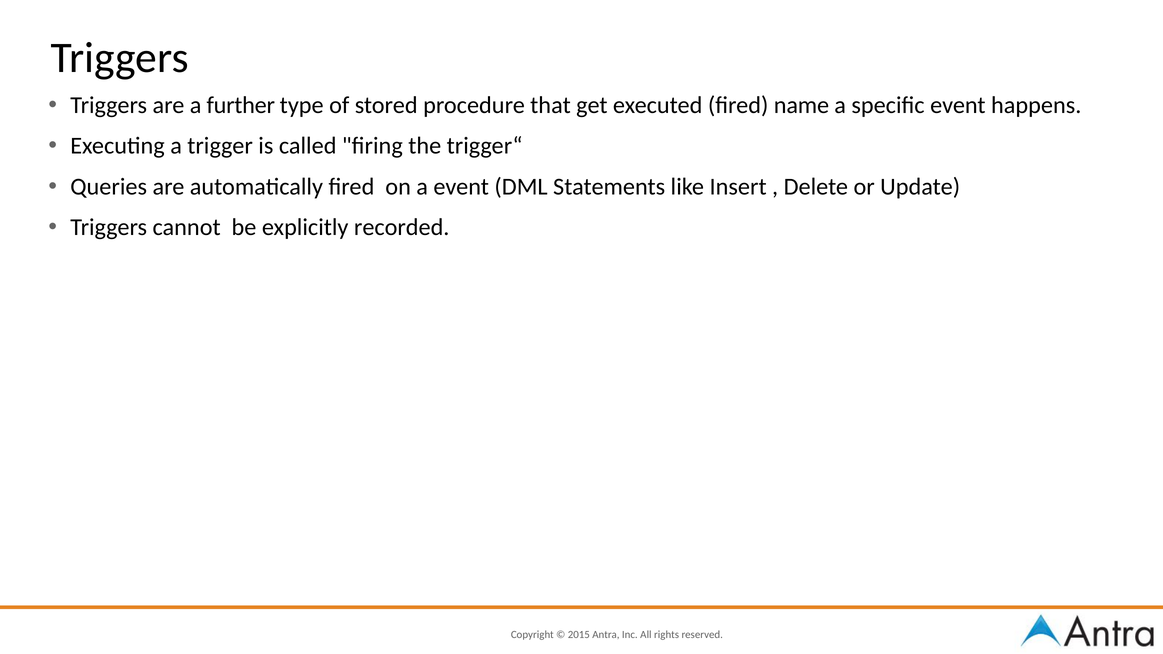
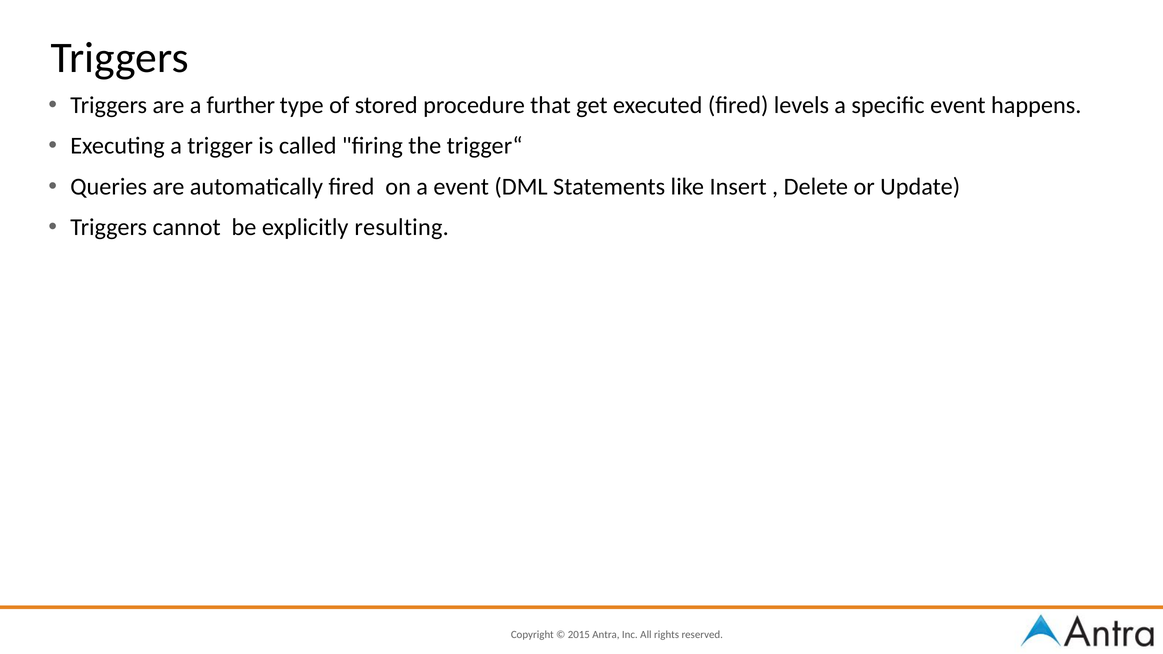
name: name -> levels (801, 105)
recorded: recorded -> resulting (402, 227)
